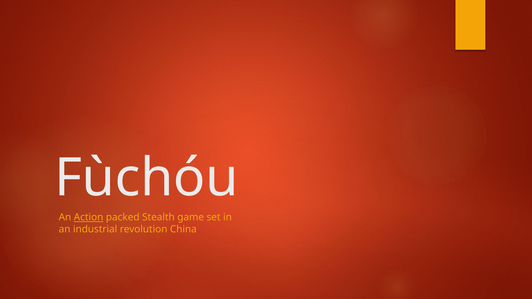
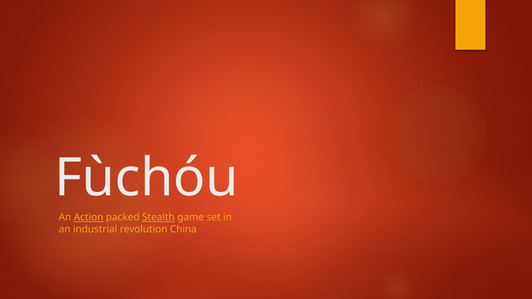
Stealth underline: none -> present (158, 217)
